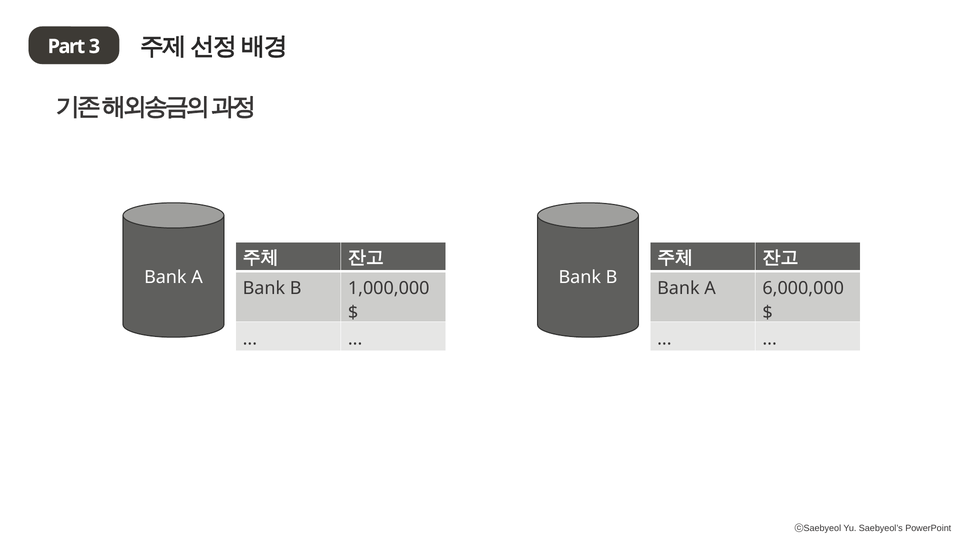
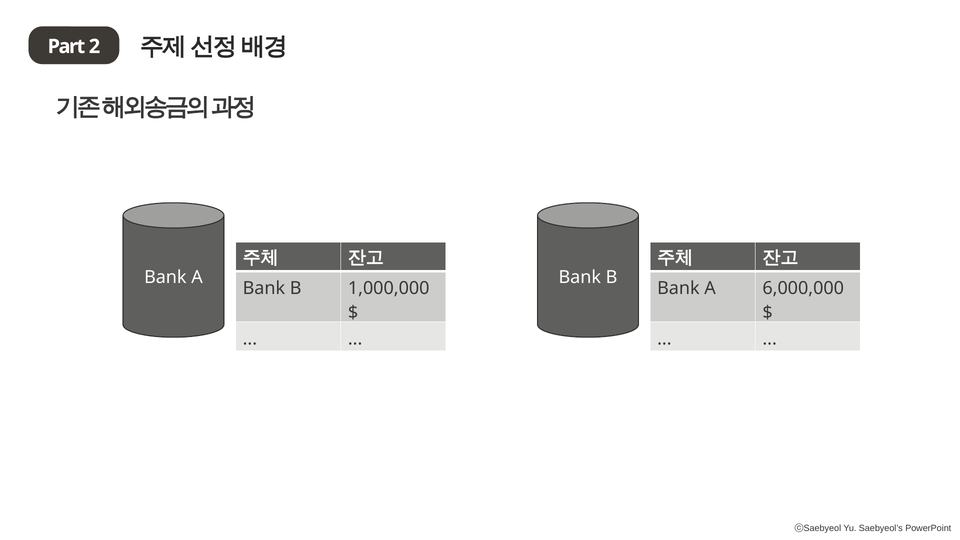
3: 3 -> 2 (94, 46)
